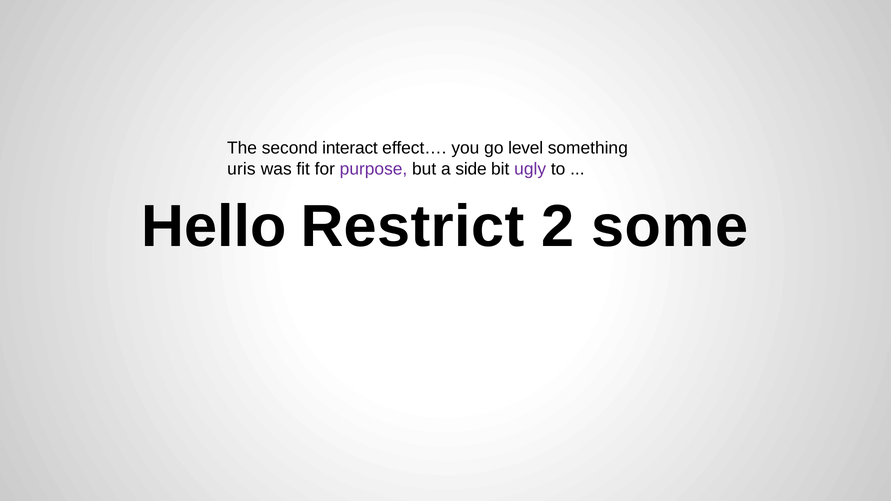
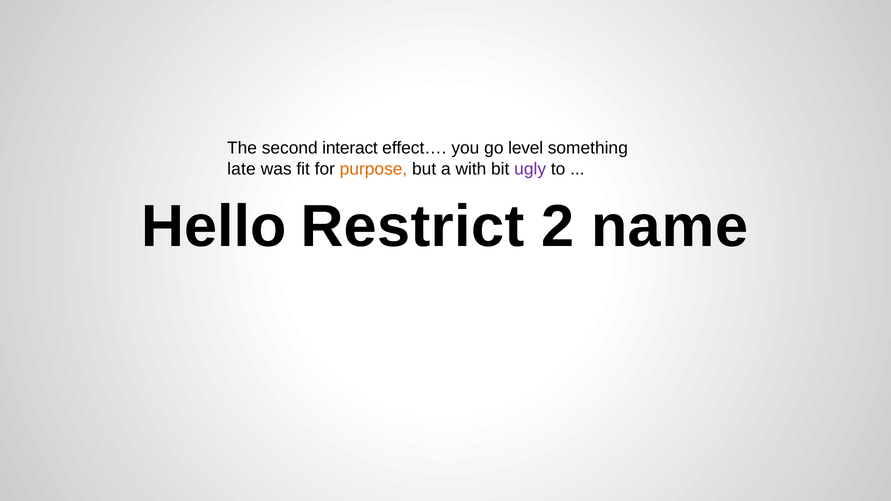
uris: uris -> late (241, 169)
purpose colour: purple -> orange (374, 169)
side: side -> with (471, 169)
some: some -> name (670, 227)
